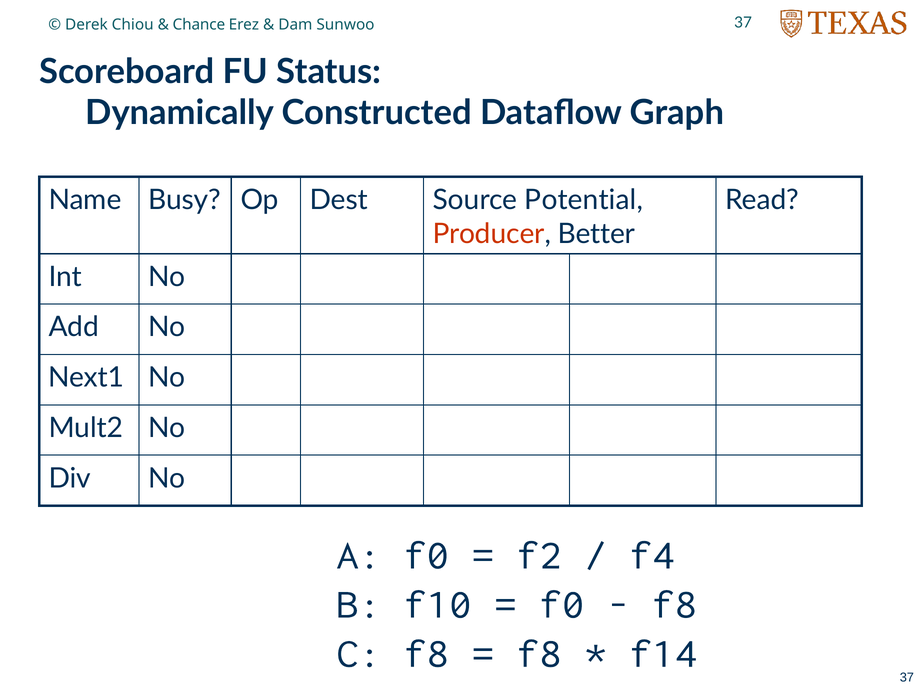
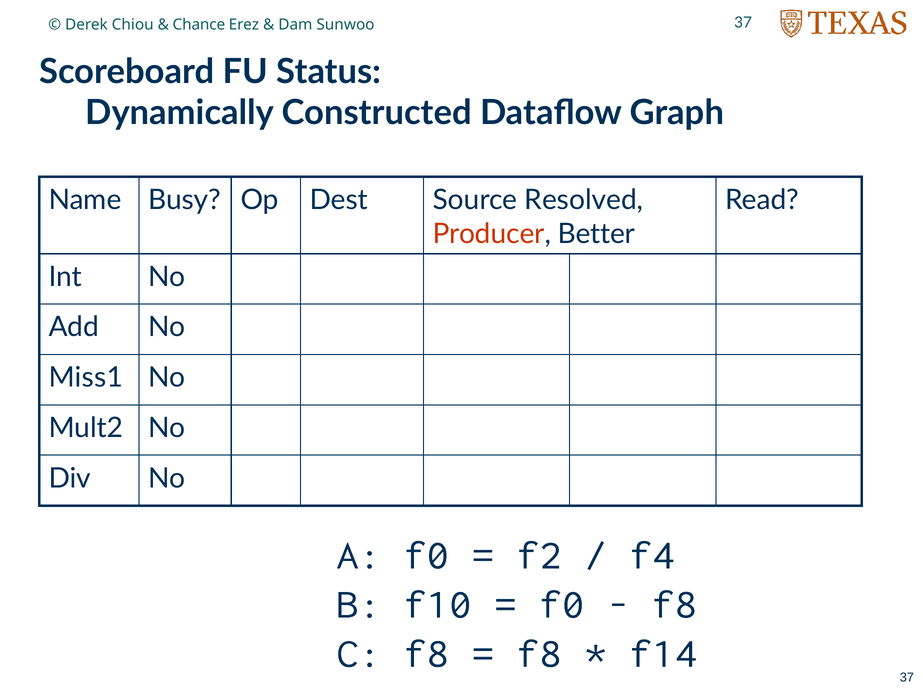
Potential: Potential -> Resolved (584, 200)
Next1: Next1 -> Miss1 (86, 378)
